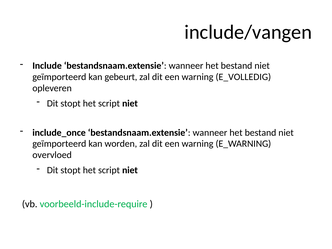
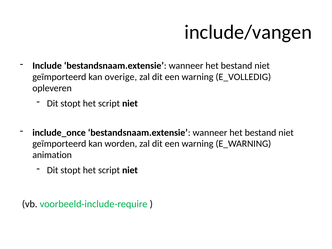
gebeurt: gebeurt -> overige (121, 77)
overvloed: overvloed -> animation (52, 155)
